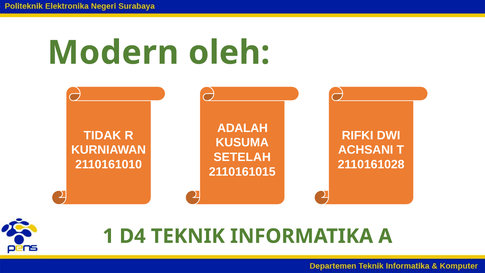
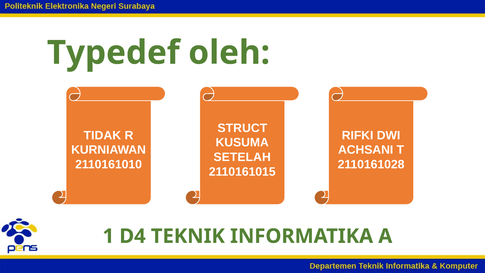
Modern: Modern -> Typedef (113, 53)
ADALAH: ADALAH -> STRUCT (242, 128)
